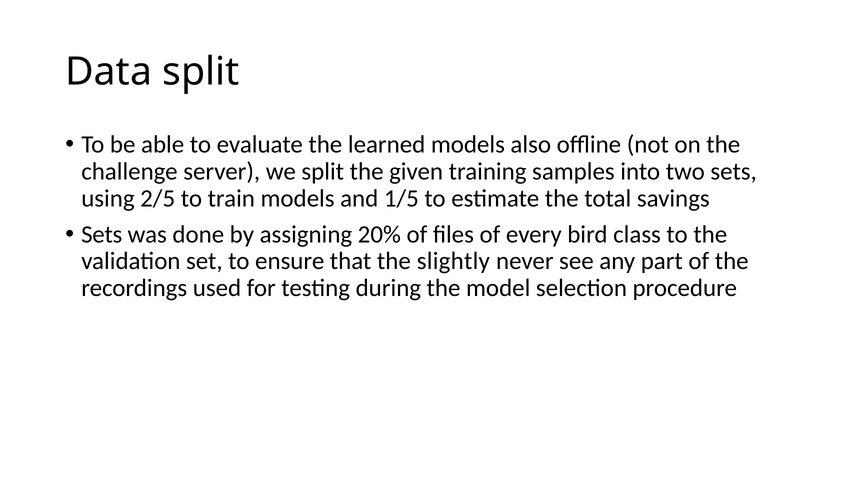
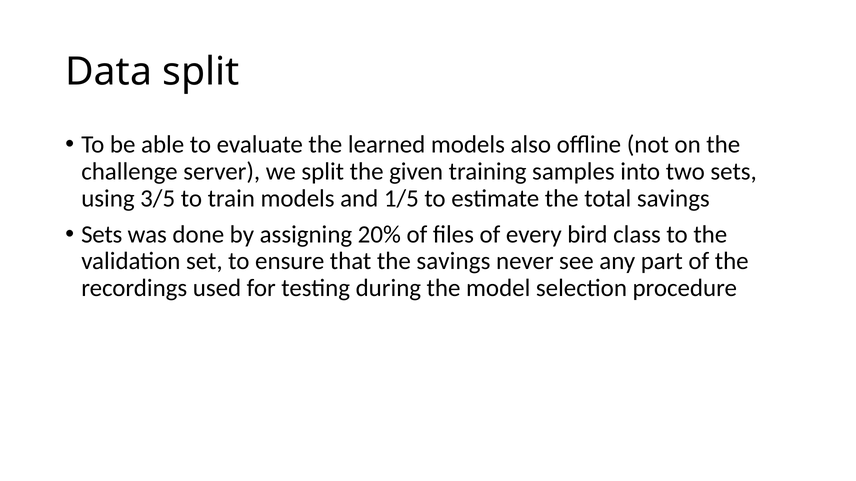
2/5: 2/5 -> 3/5 (158, 199)
the slightly: slightly -> savings (453, 262)
